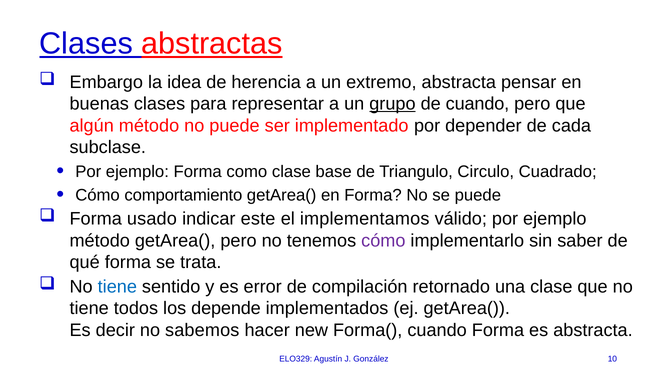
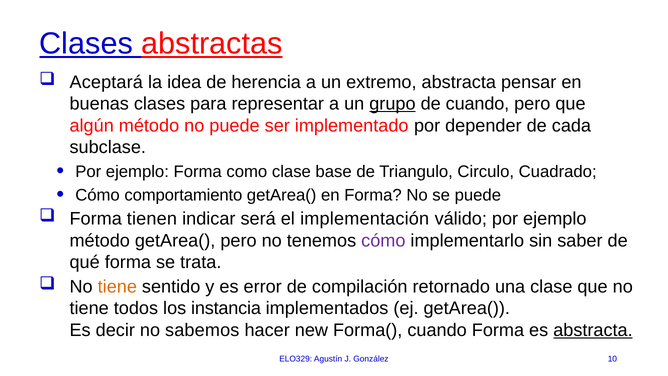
Embargo: Embargo -> Aceptará (106, 82)
usado: usado -> tienen (152, 219)
este: este -> será (258, 219)
implementamos: implementamos -> implementación (365, 219)
tiene colour: blue -> orange (117, 287)
depende: depende -> instancia (226, 308)
abstracta underline: none -> present (593, 330)
